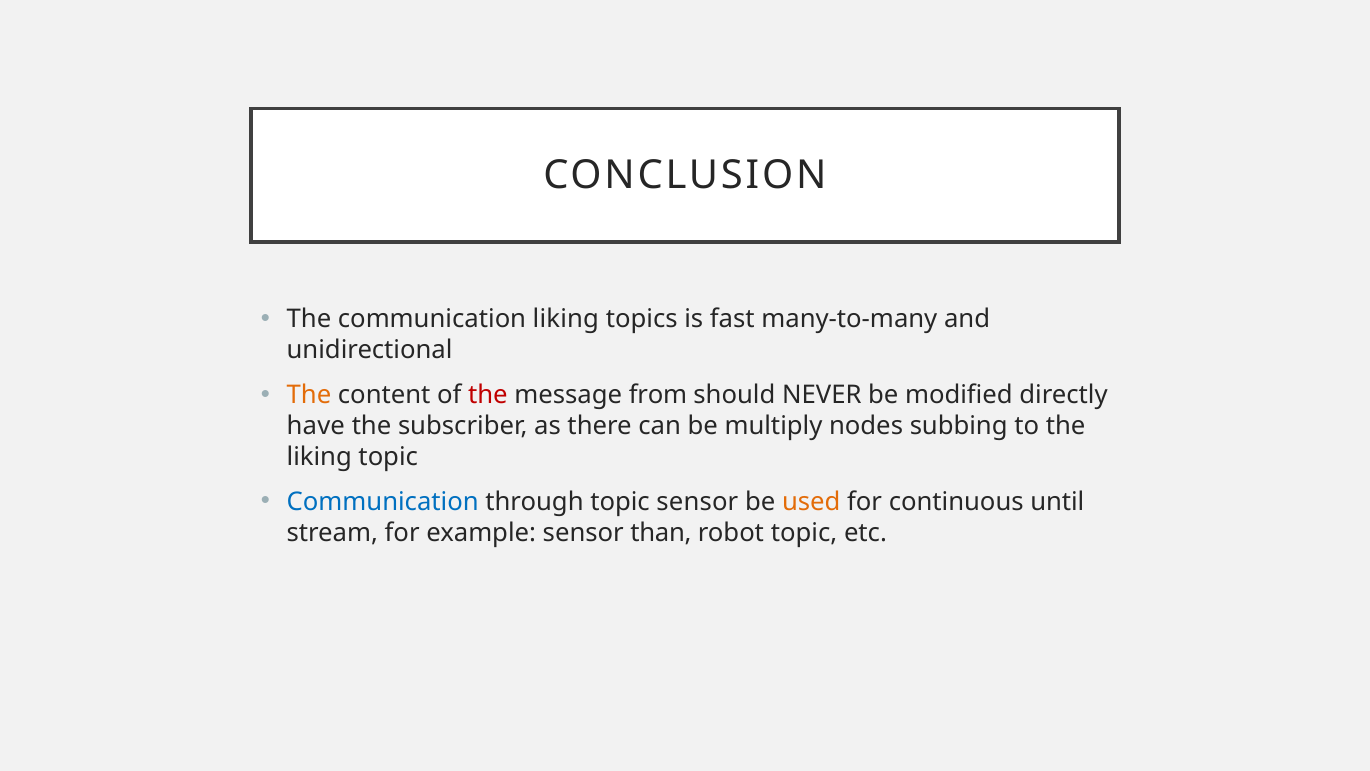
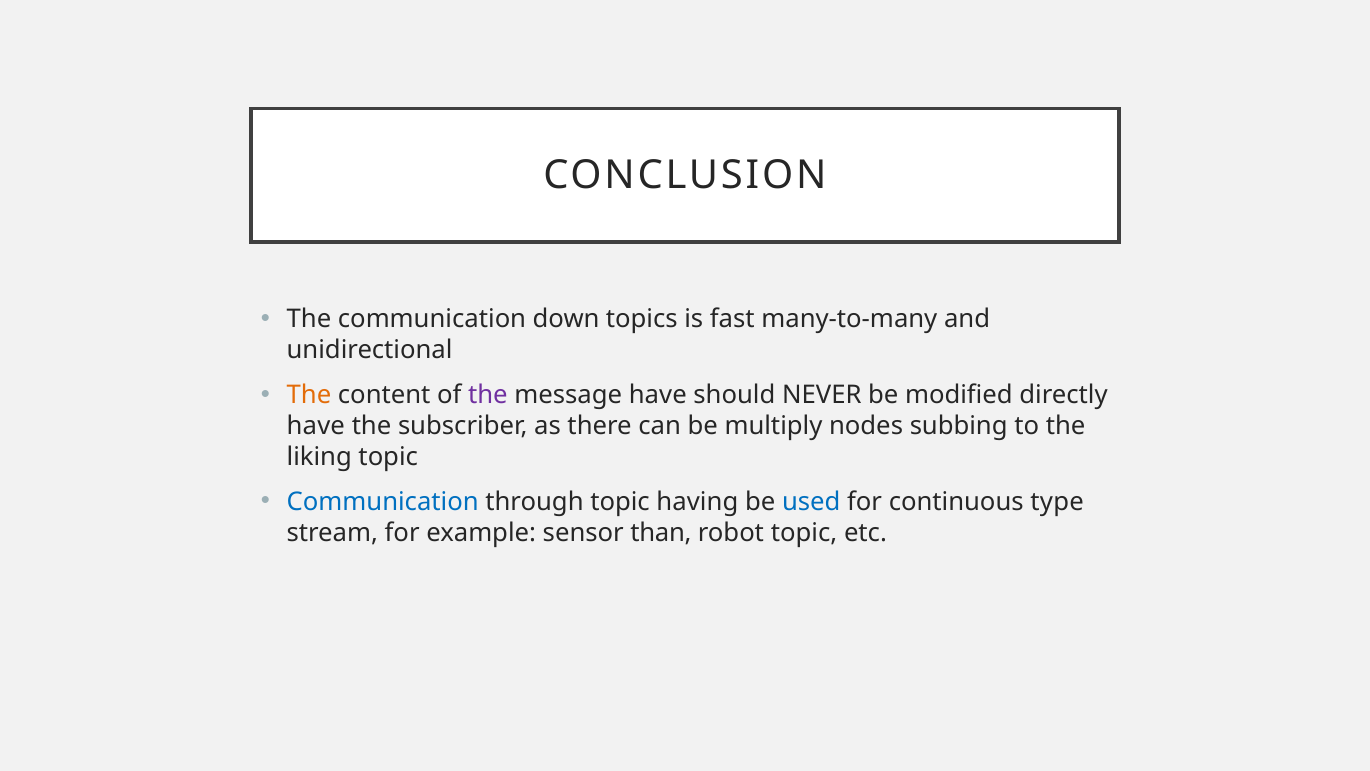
communication liking: liking -> down (566, 319)
the colour: red -> purple (488, 395)
message from: from -> have (658, 395)
topic sensor: sensor -> having (697, 501)
used colour: orange -> blue (811, 501)
until: until -> type (1057, 501)
